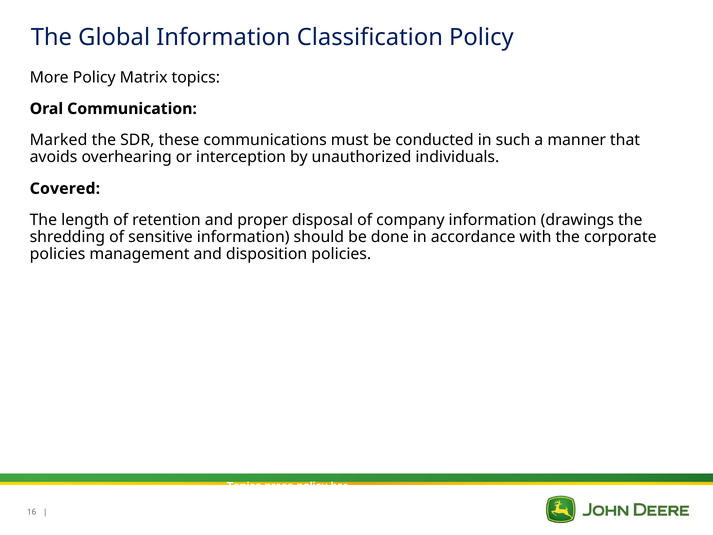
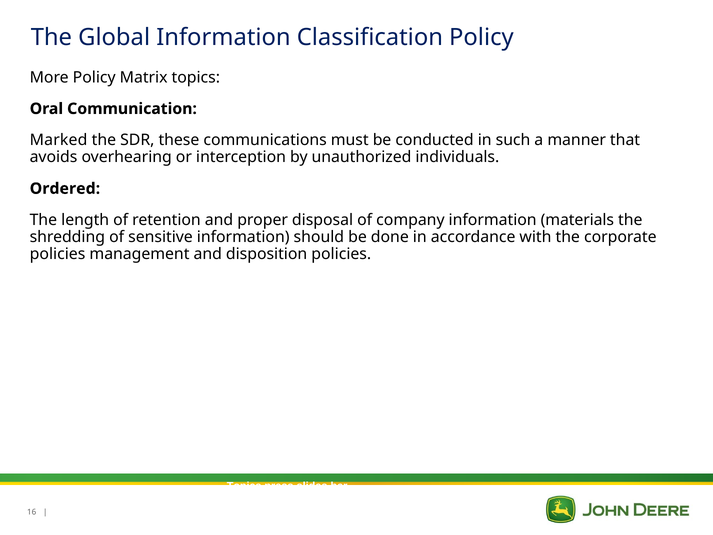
Covered: Covered -> Ordered (65, 189)
drawings: drawings -> materials (577, 220)
press policy: policy -> slides (312, 486)
